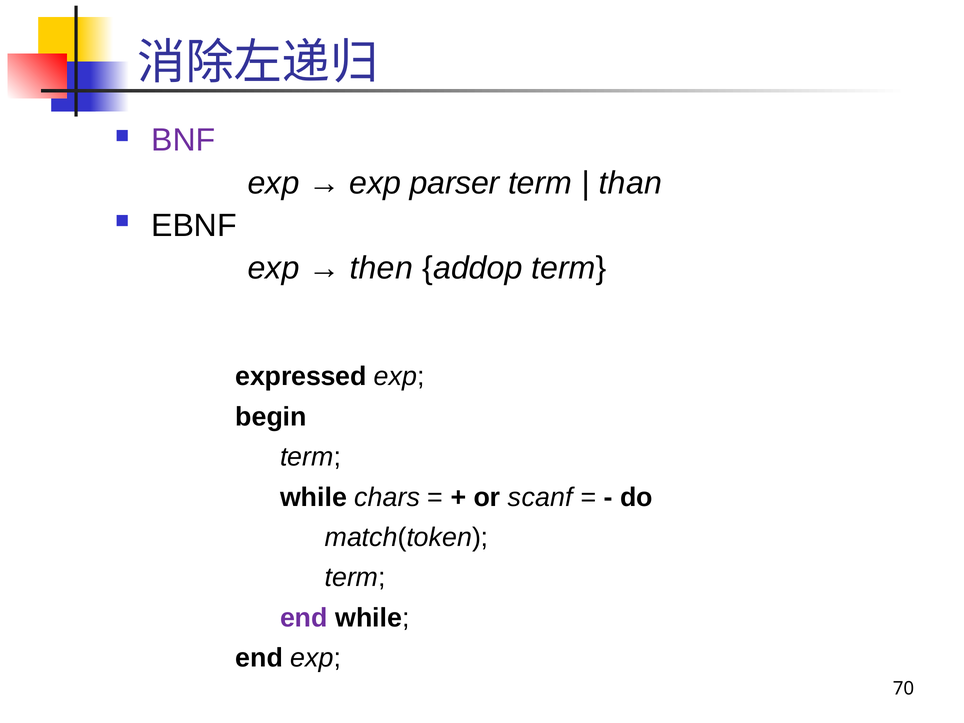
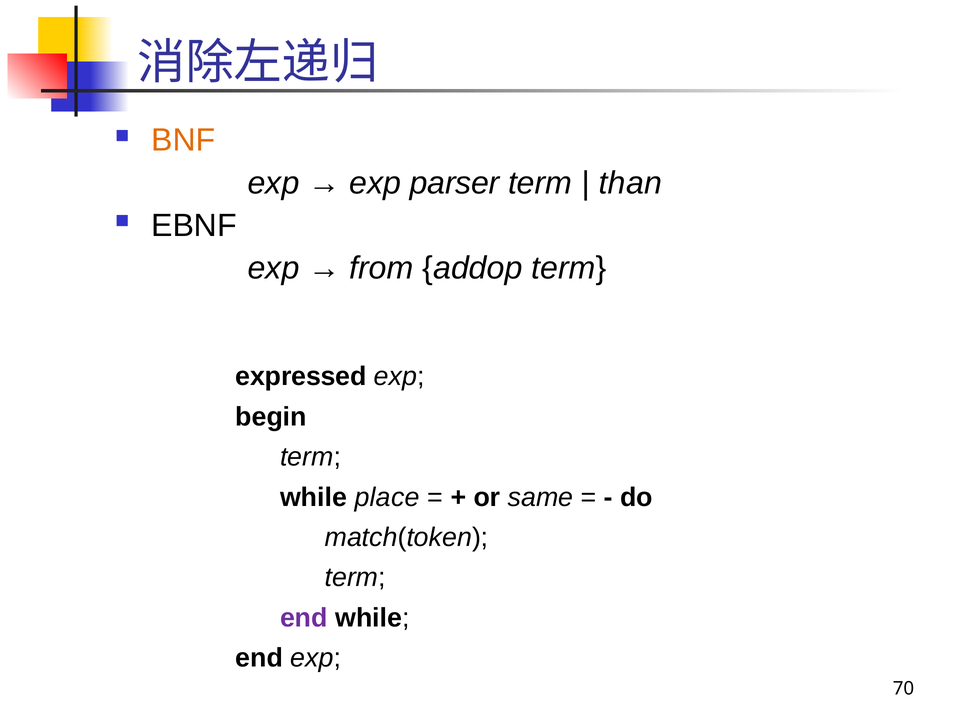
BNF colour: purple -> orange (183, 140)
then: then -> from (381, 268)
chars: chars -> place (387, 497)
scanf: scanf -> same (541, 497)
